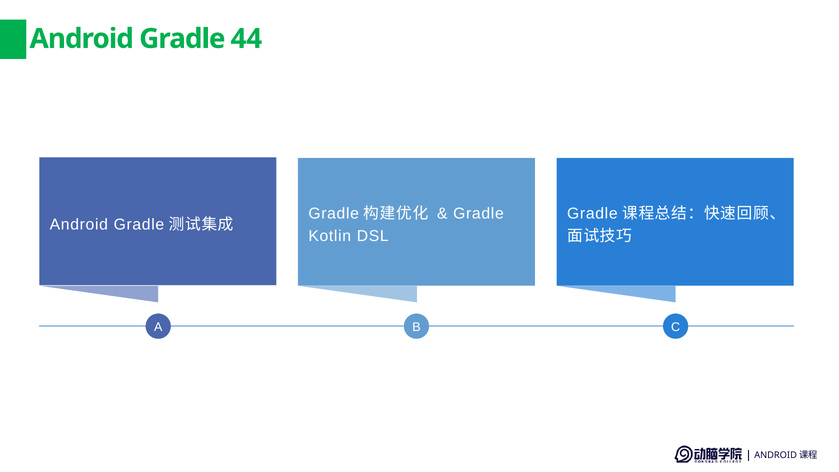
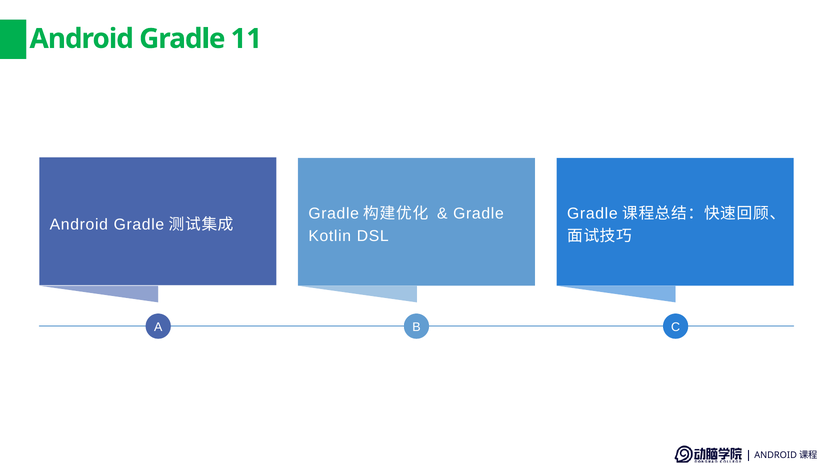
44: 44 -> 11 (246, 39)
